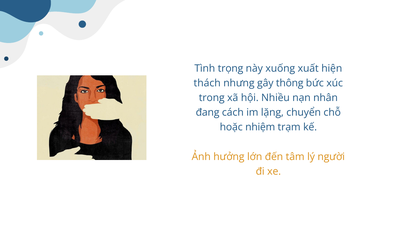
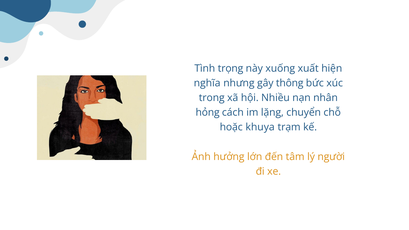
thách: thách -> nghĩa (207, 83)
đang: đang -> hỏng (208, 113)
nhiệm: nhiệm -> khuya (260, 127)
